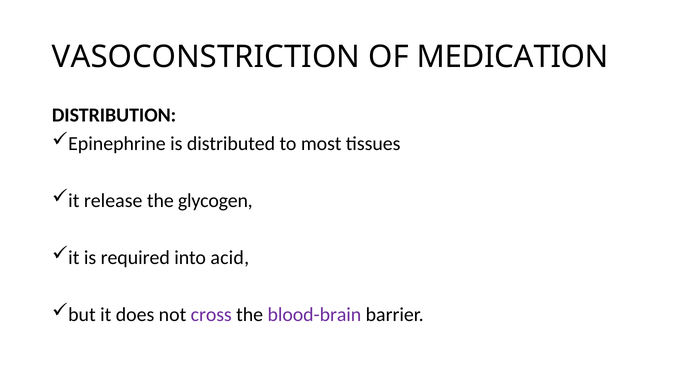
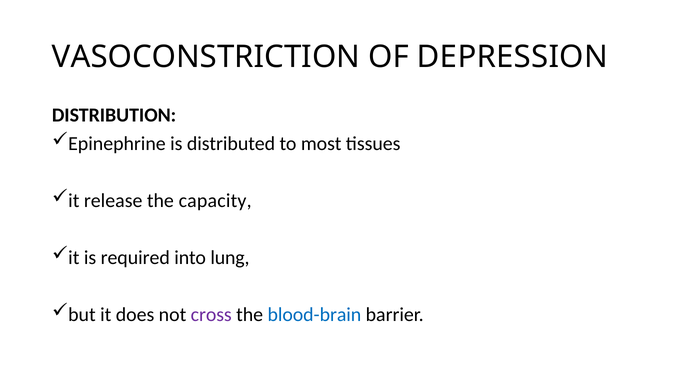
MEDICATION: MEDICATION -> DEPRESSION (512, 57)
glycogen: glycogen -> capacity (215, 201)
acid: acid -> lung (230, 258)
blood-brain colour: purple -> blue (314, 315)
